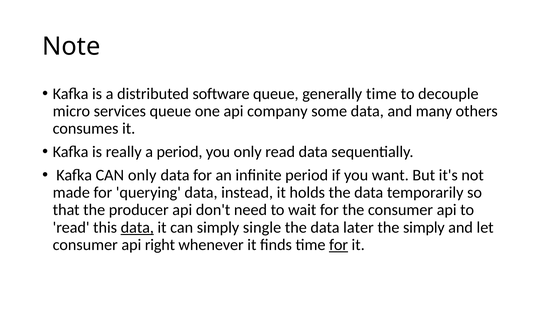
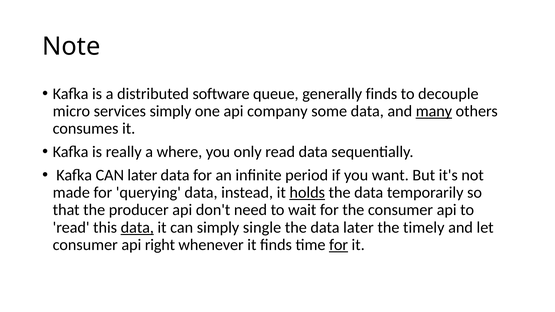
generally time: time -> finds (381, 94)
services queue: queue -> simply (170, 111)
many underline: none -> present (434, 111)
a period: period -> where (179, 152)
CAN only: only -> later (142, 175)
holds underline: none -> present (307, 193)
the simply: simply -> timely (424, 228)
